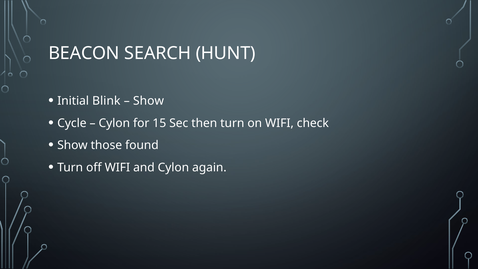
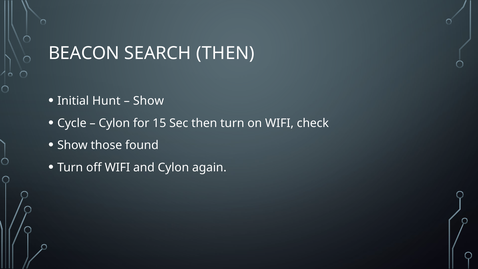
SEARCH HUNT: HUNT -> THEN (225, 53)
Blink: Blink -> Hunt (106, 101)
